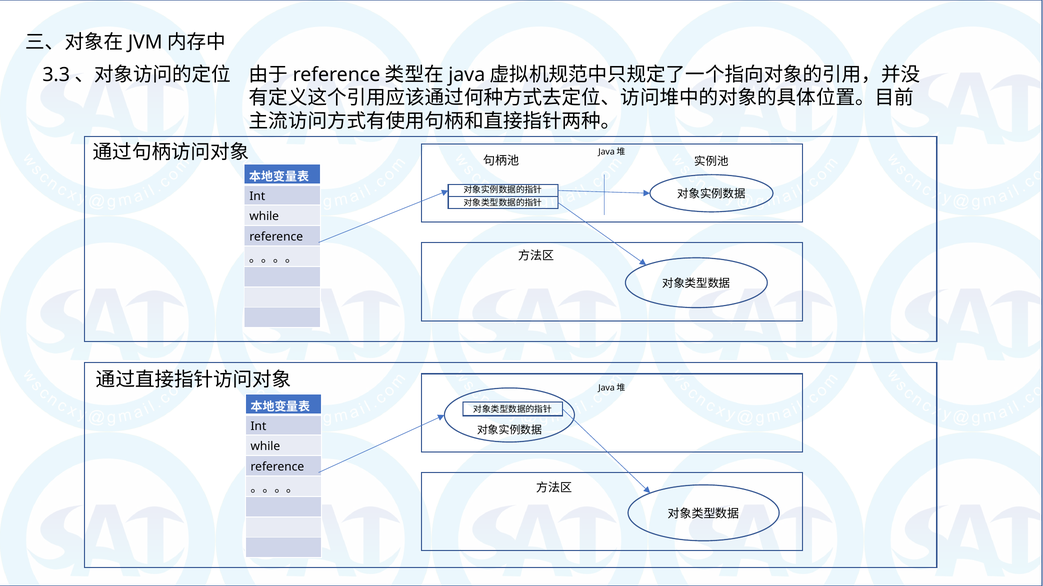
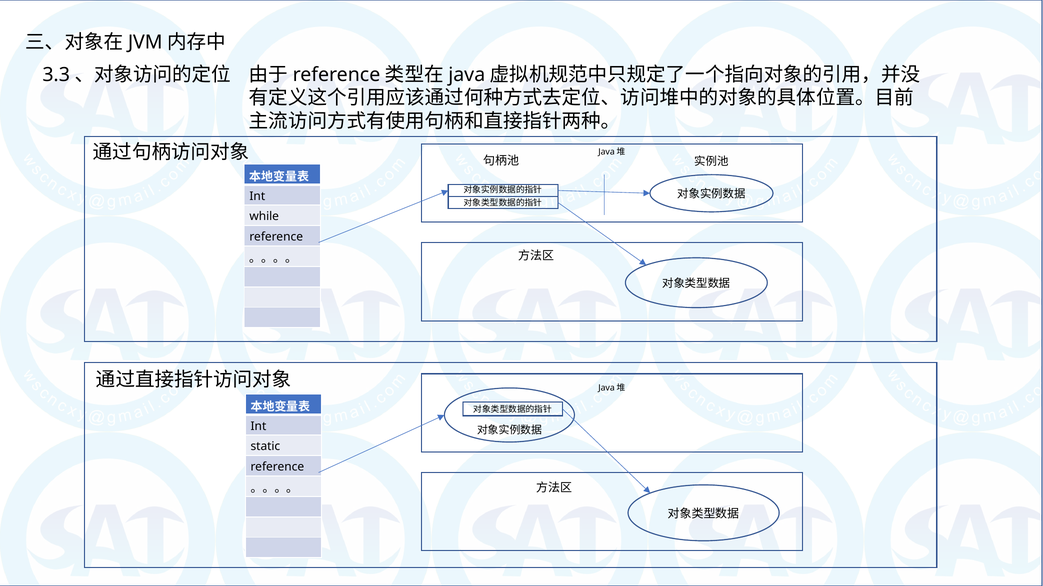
while: while -> static (265, 447)
